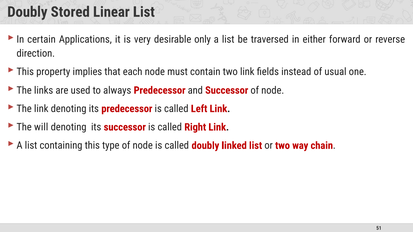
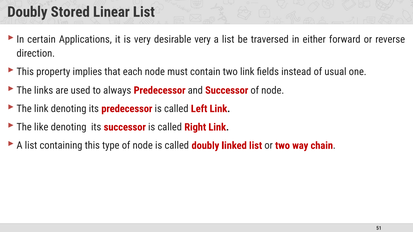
desirable only: only -> very (203, 39)
will: will -> like (41, 127)
